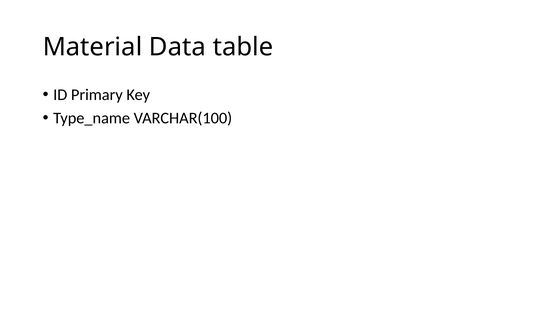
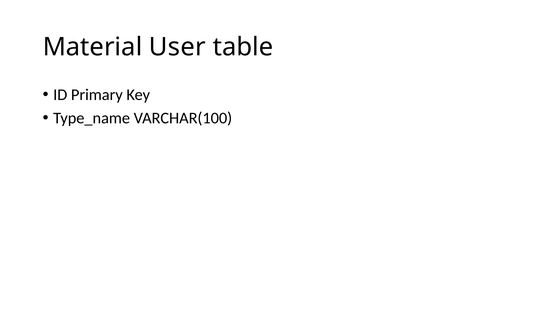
Data: Data -> User (177, 47)
